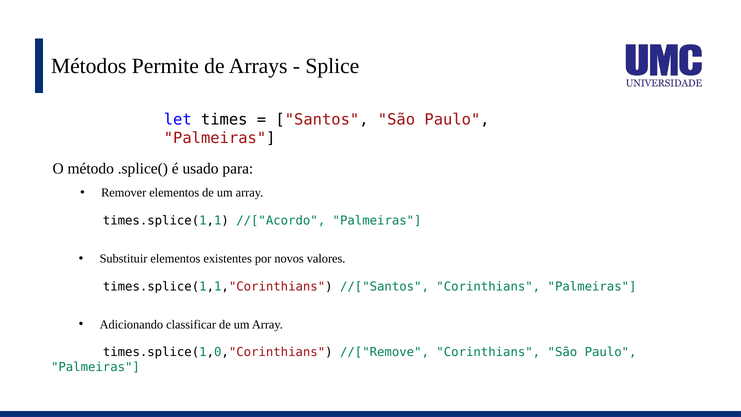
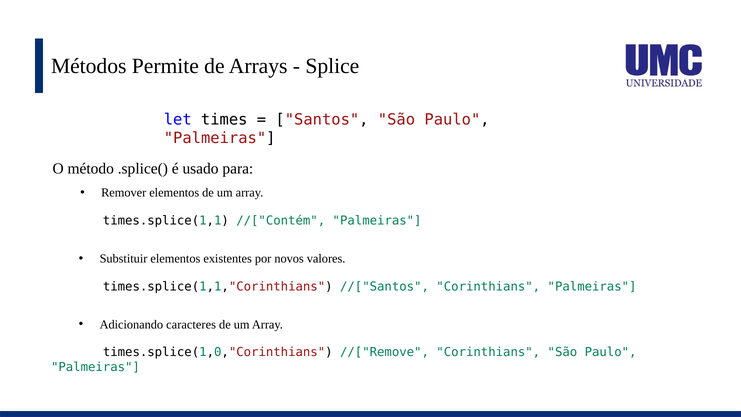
//["Acordo: //["Acordo -> //["Contém (281, 221)
classificar: classificar -> caracteres (191, 324)
